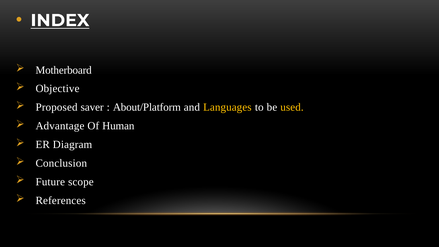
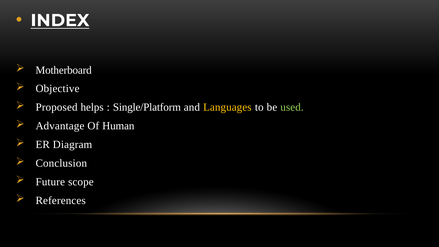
saver: saver -> helps (92, 107)
About/Platform: About/Platform -> Single/Platform (147, 107)
used colour: yellow -> light green (292, 107)
